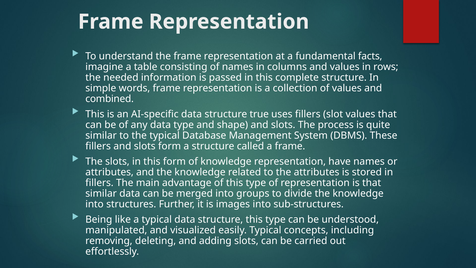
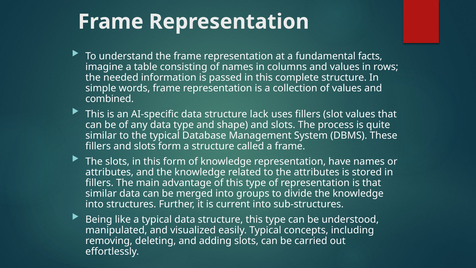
true: true -> lack (259, 114)
images: images -> current (233, 204)
